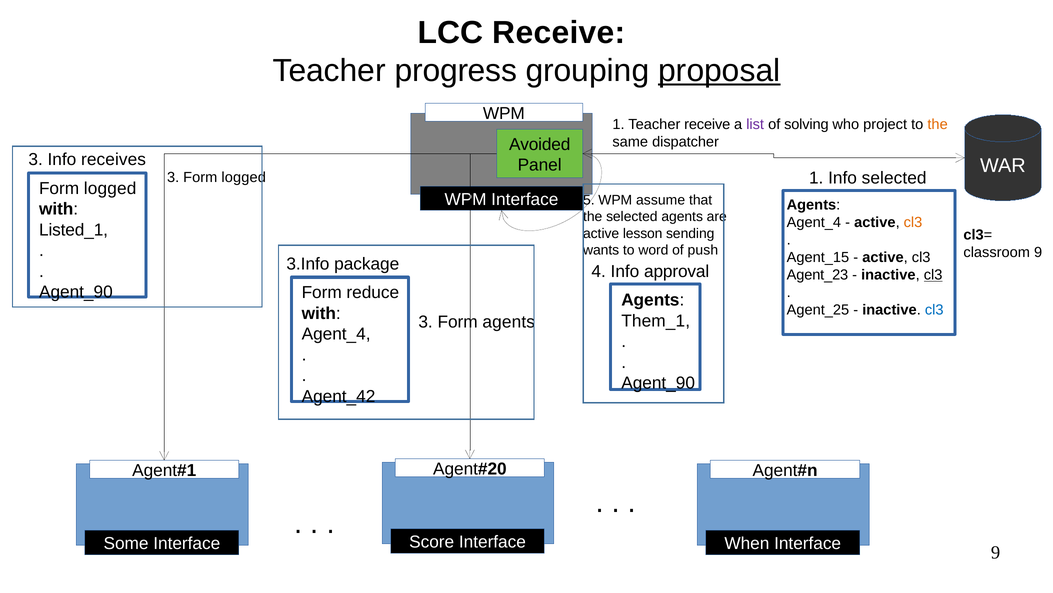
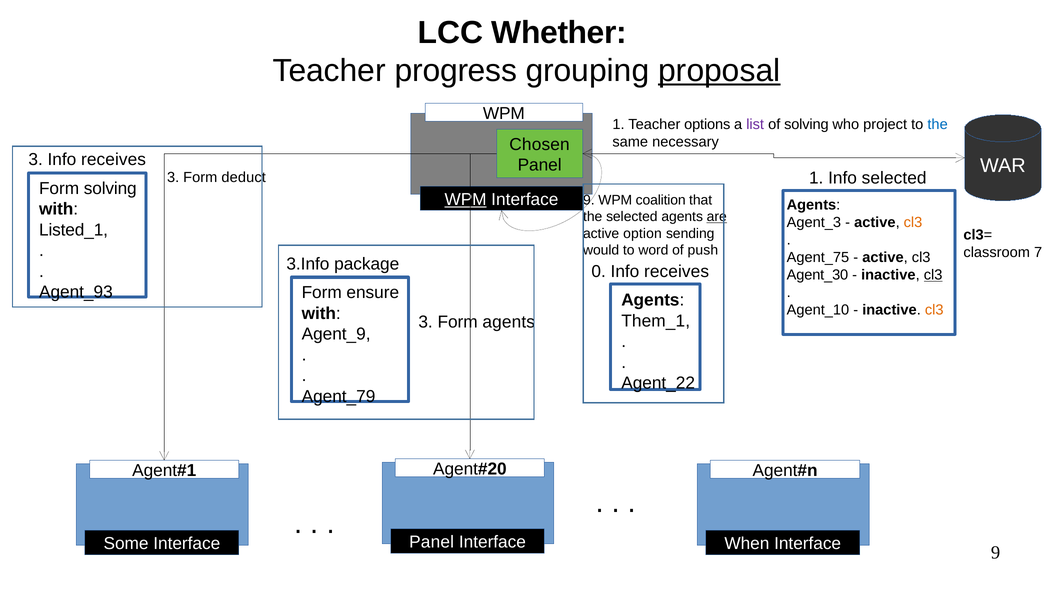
LCC Receive: Receive -> Whether (559, 33)
Teacher receive: receive -> options (707, 124)
the colour: orange -> blue (938, 124)
dispatcher: dispatcher -> necessary (685, 142)
Avoided: Avoided -> Chosen (540, 144)
3 Form logged: logged -> deduct (244, 177)
logged: logged -> solving (110, 188)
WPM underline: none -> present (466, 199)
Interface 5: 5 -> 9 (589, 200)
assume: assume -> coalition (661, 200)
are underline: none -> present (717, 217)
Agent_4: Agent_4 -> Agent_3 (814, 222)
lesson: lesson -> option (643, 233)
wants: wants -> would (601, 250)
classroom 9: 9 -> 7 (1038, 252)
Agent_15: Agent_15 -> Agent_75 (818, 257)
4: 4 -> 0 (599, 271)
approval: approval -> receives (677, 271)
Agent_23: Agent_23 -> Agent_30 (817, 275)
Agent_90: Agent_90 -> Agent_93 (76, 292)
reduce: reduce -> ensure (373, 292)
Agent_25: Agent_25 -> Agent_10 (818, 310)
cl3 colour: blue -> orange (934, 310)
Agent_4: Agent_4 -> Agent_9 (336, 334)
Agent_90: Agent_90 -> Agent_22 (658, 383)
Agent_42: Agent_42 -> Agent_79 (339, 396)
Score: Score -> Panel (432, 542)
